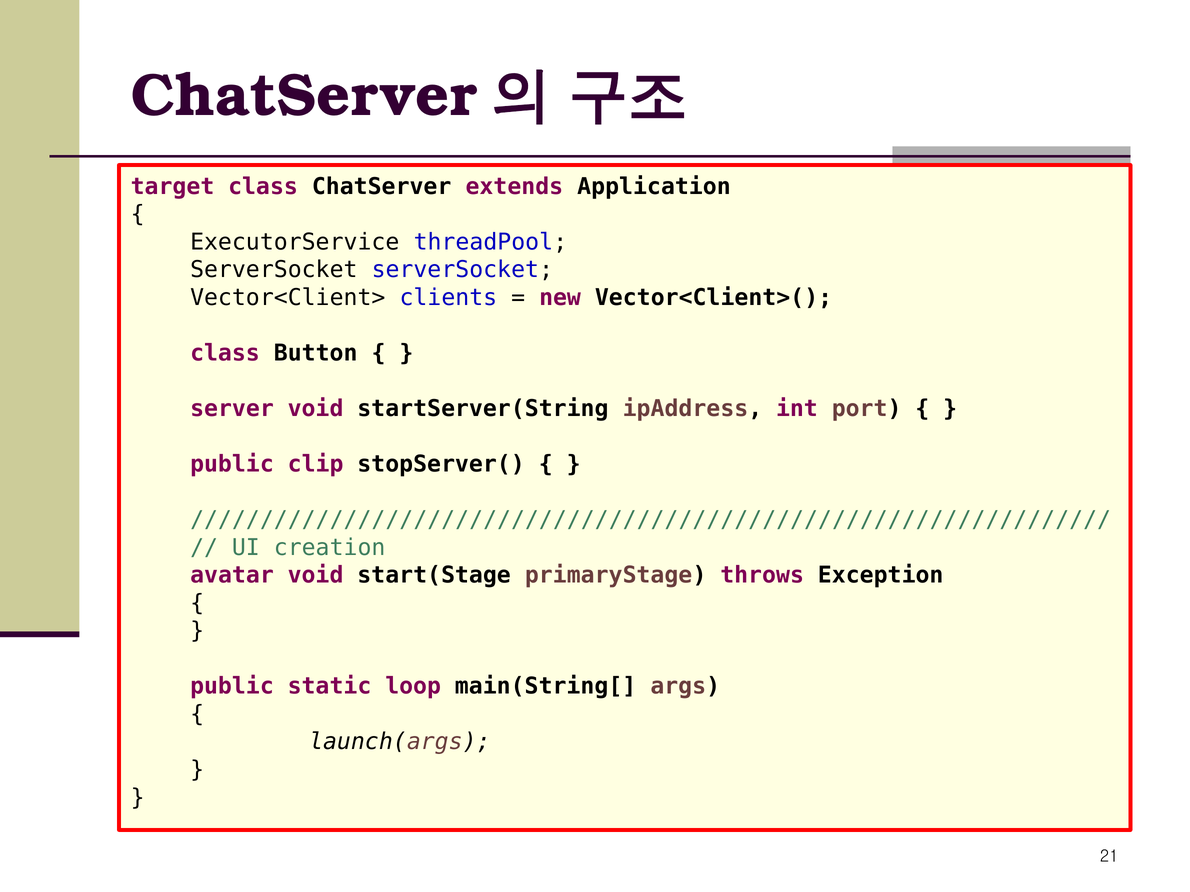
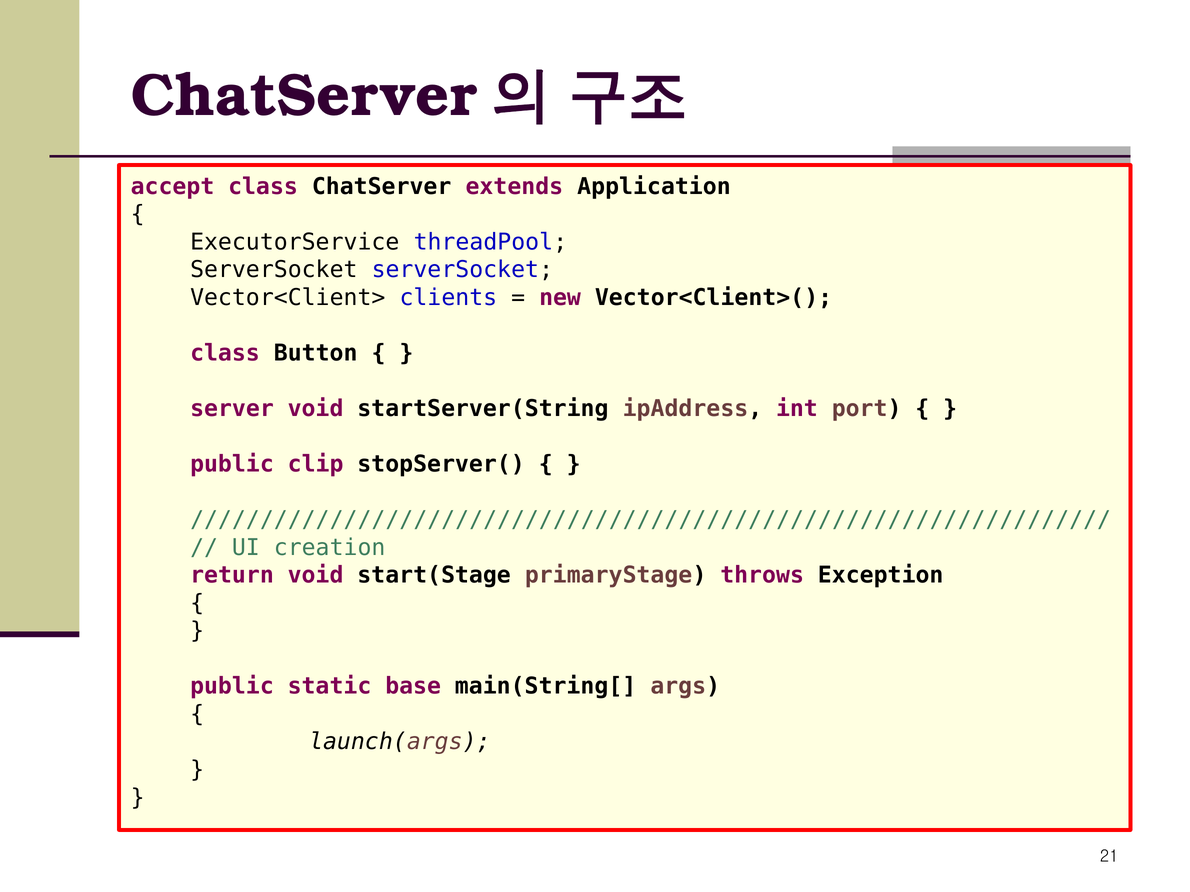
target: target -> accept (172, 187)
avatar: avatar -> return (232, 576)
loop: loop -> base (413, 687)
